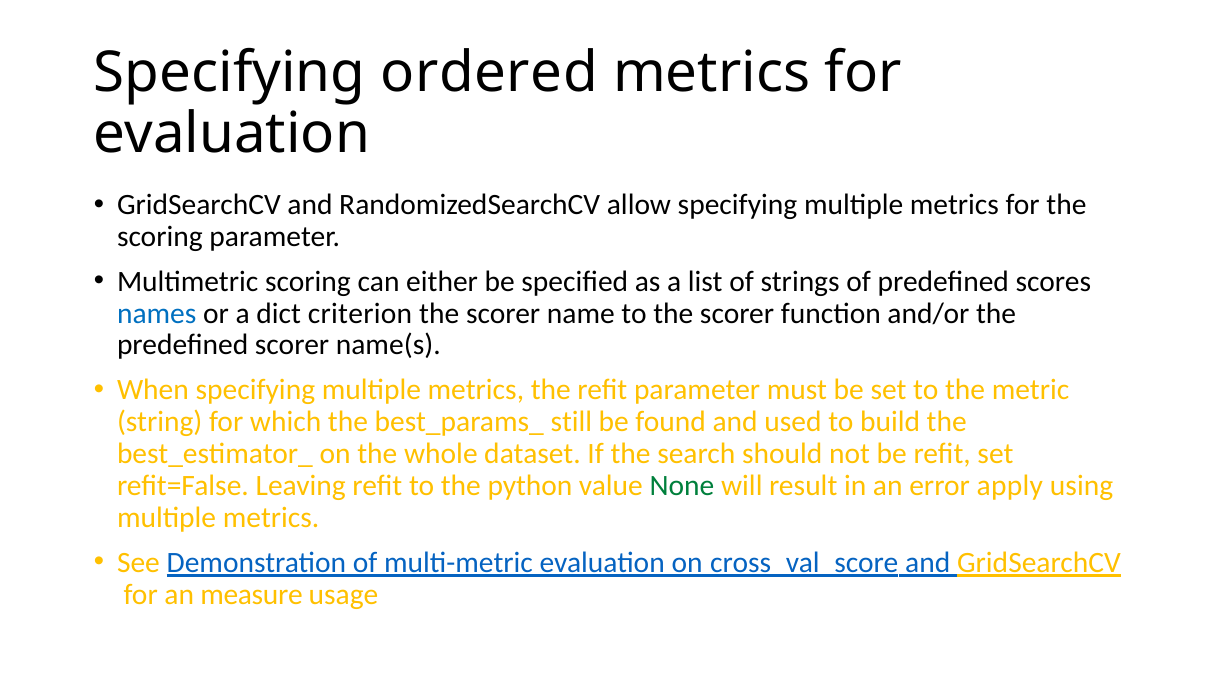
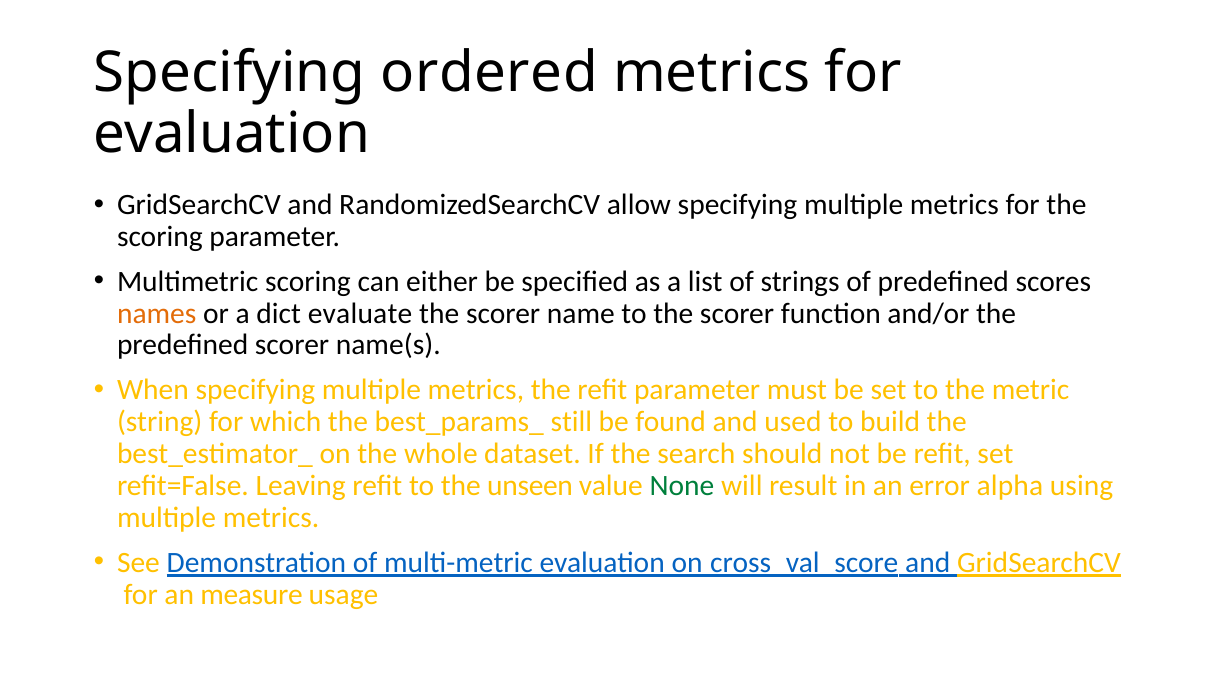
names colour: blue -> orange (157, 313)
criterion: criterion -> evaluate (360, 313)
python: python -> unseen (530, 485)
apply: apply -> alpha (1010, 485)
